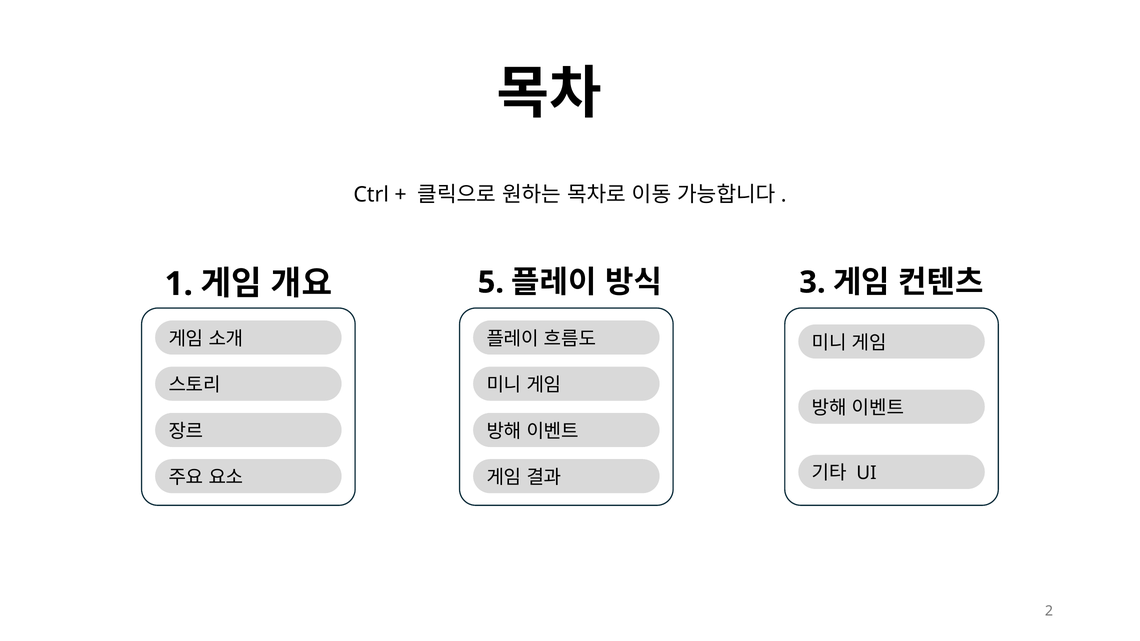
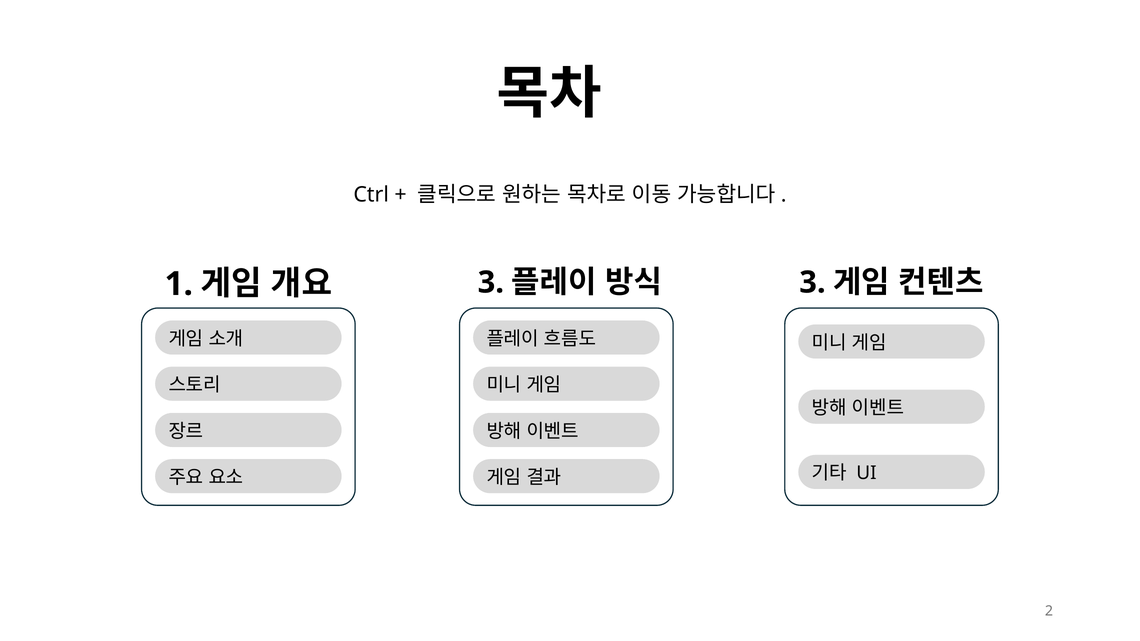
5: 5 -> 3 (491, 282)
